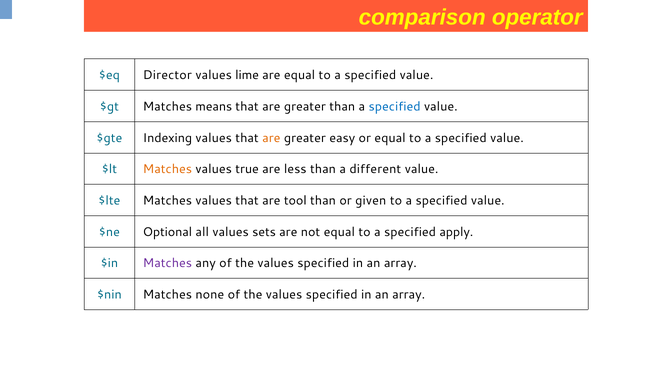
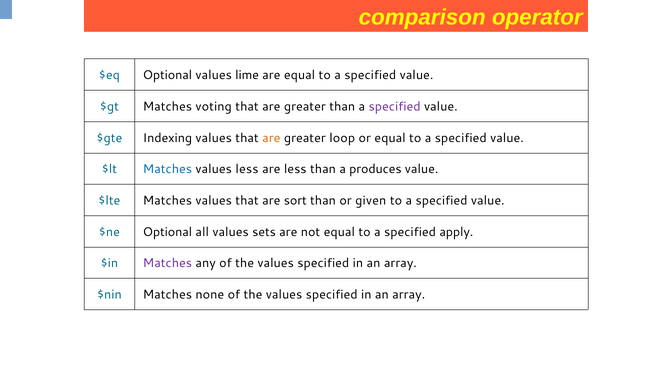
$eq Director: Director -> Optional (167, 75)
means: means -> voting (214, 107)
specified colour: blue -> purple (395, 107)
easy: easy -> loop (342, 138)
Matches colour: orange -> blue (167, 169)
values true: true -> less (247, 169)
different: different -> produces (375, 169)
tool: tool -> sort (295, 201)
